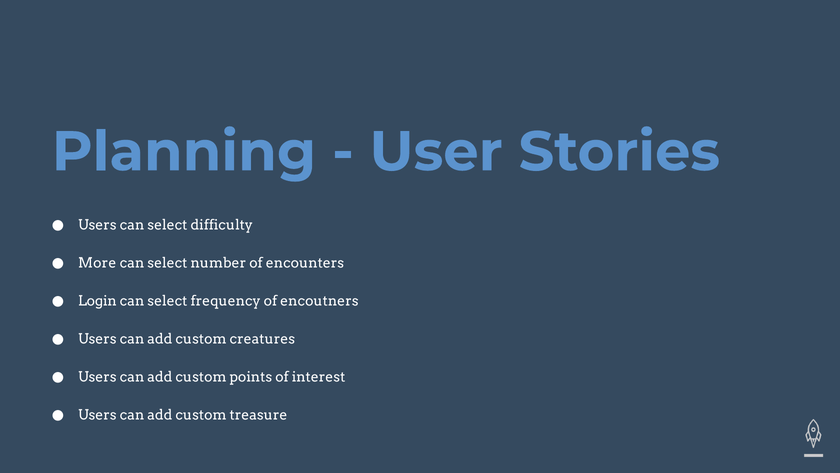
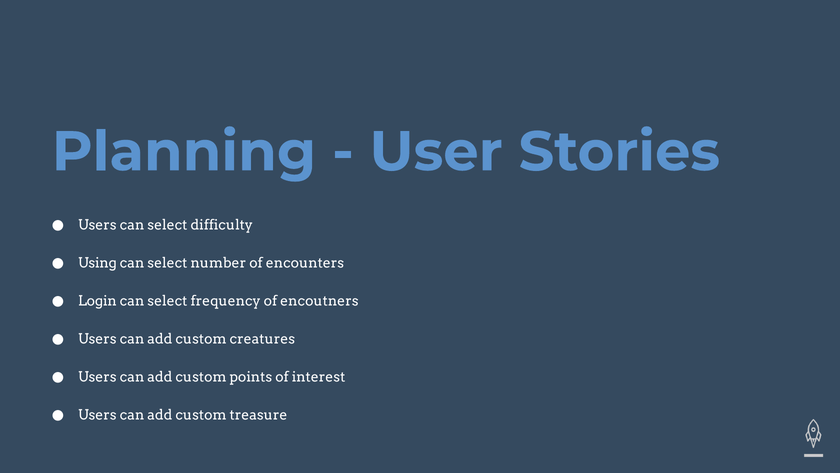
More: More -> Using (97, 263)
